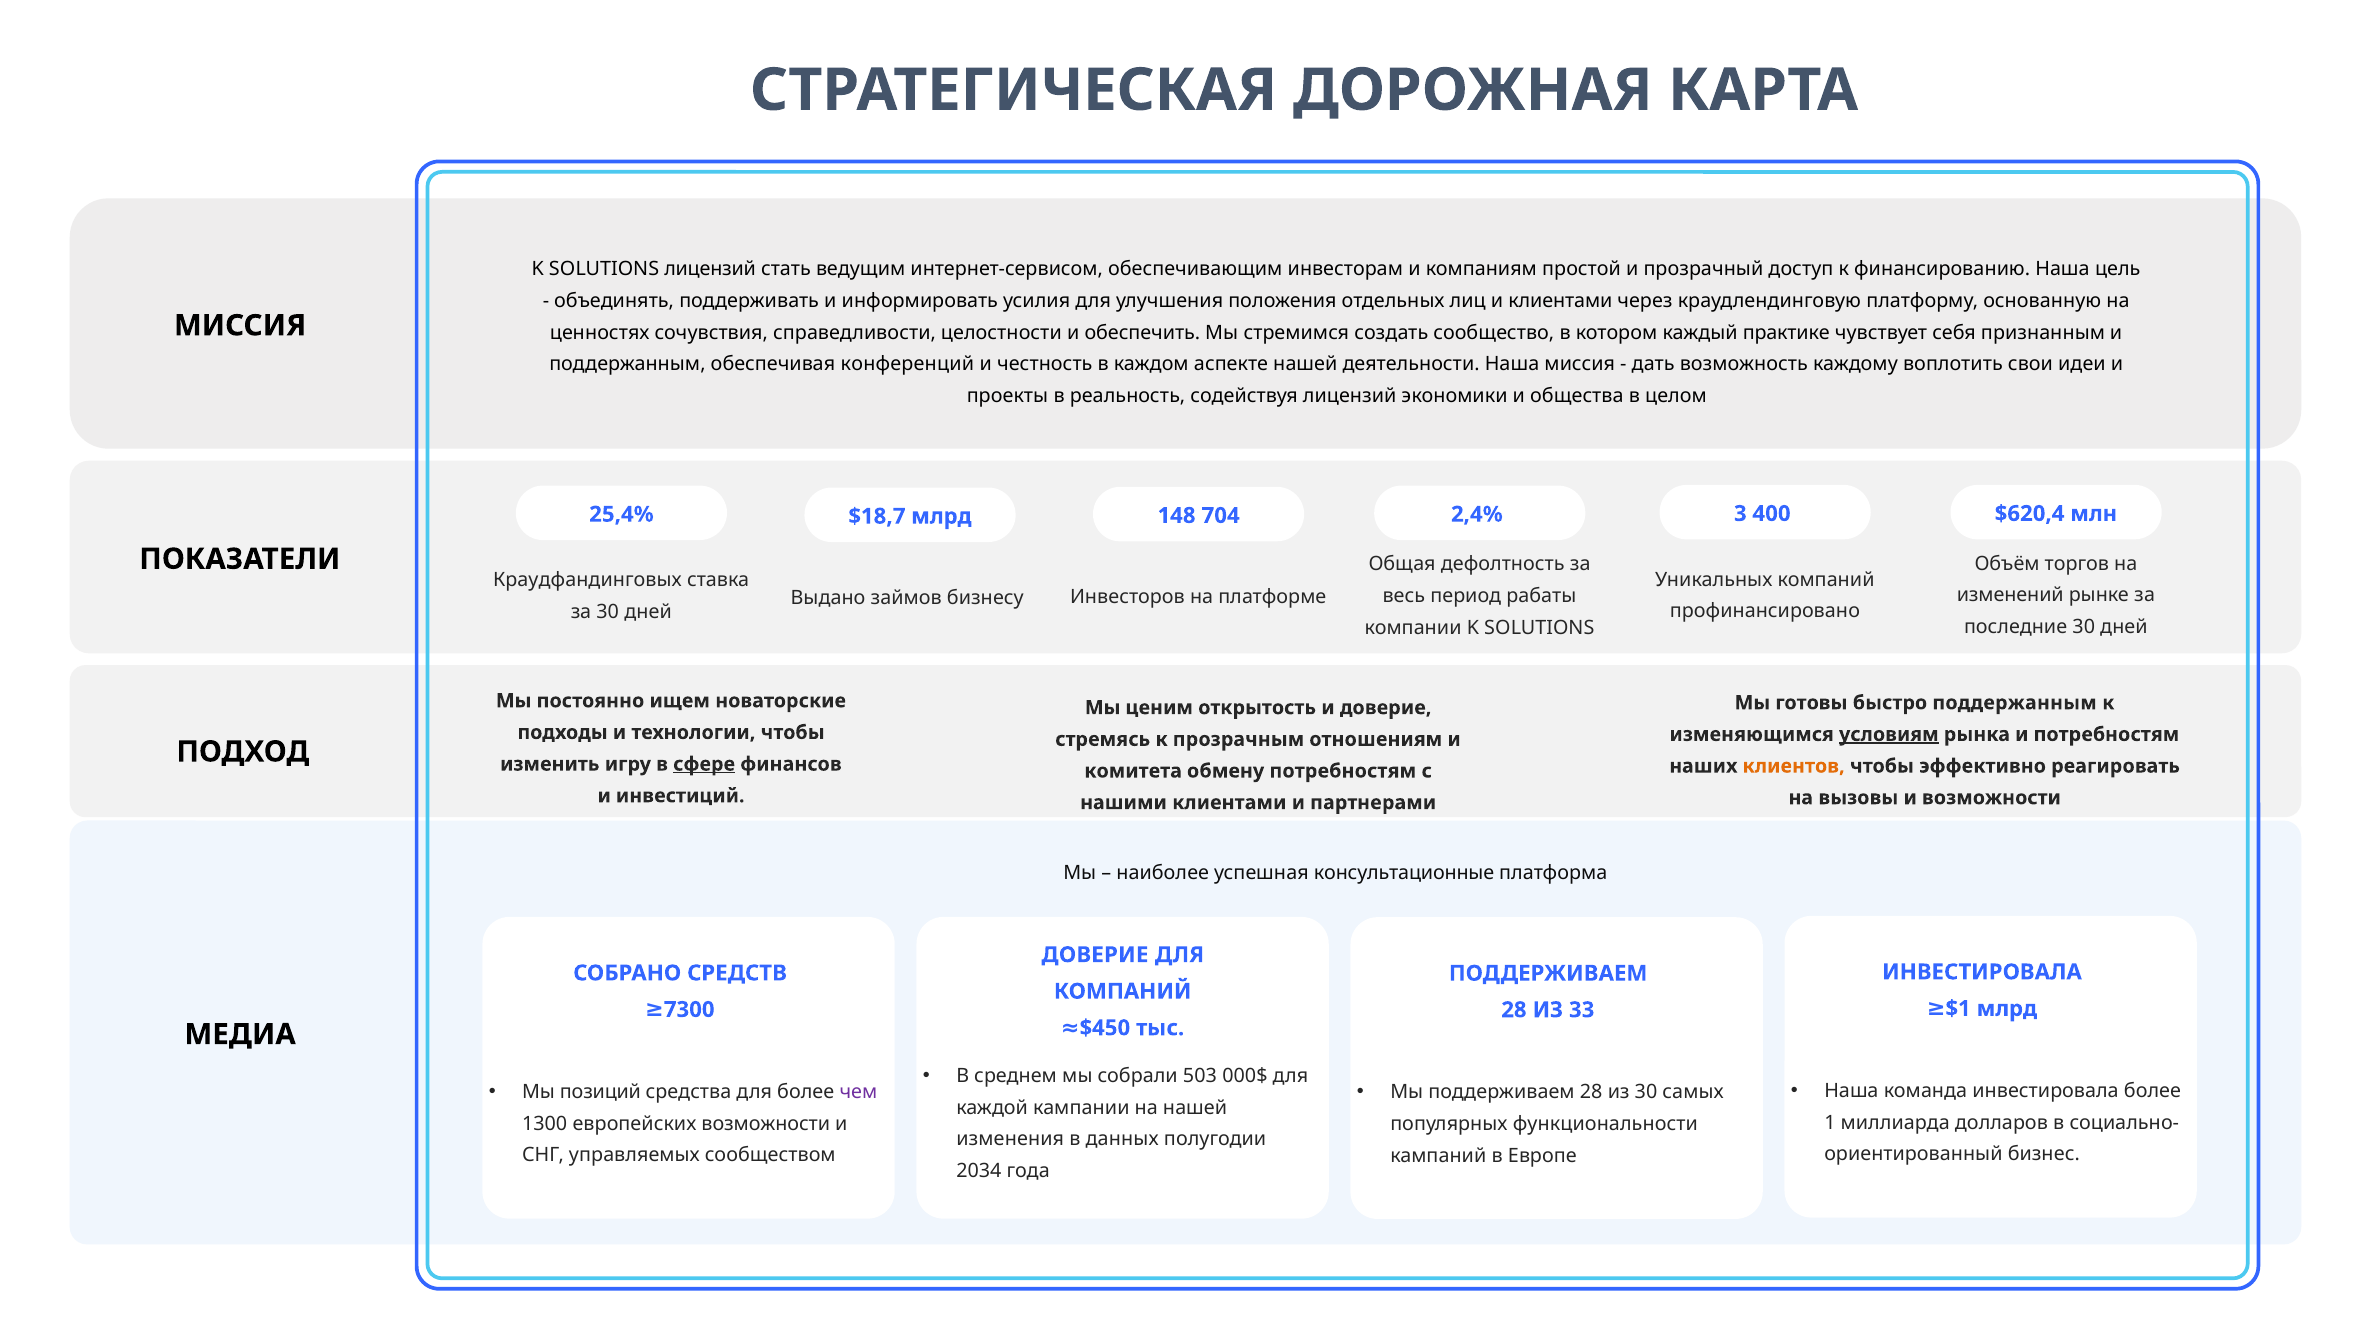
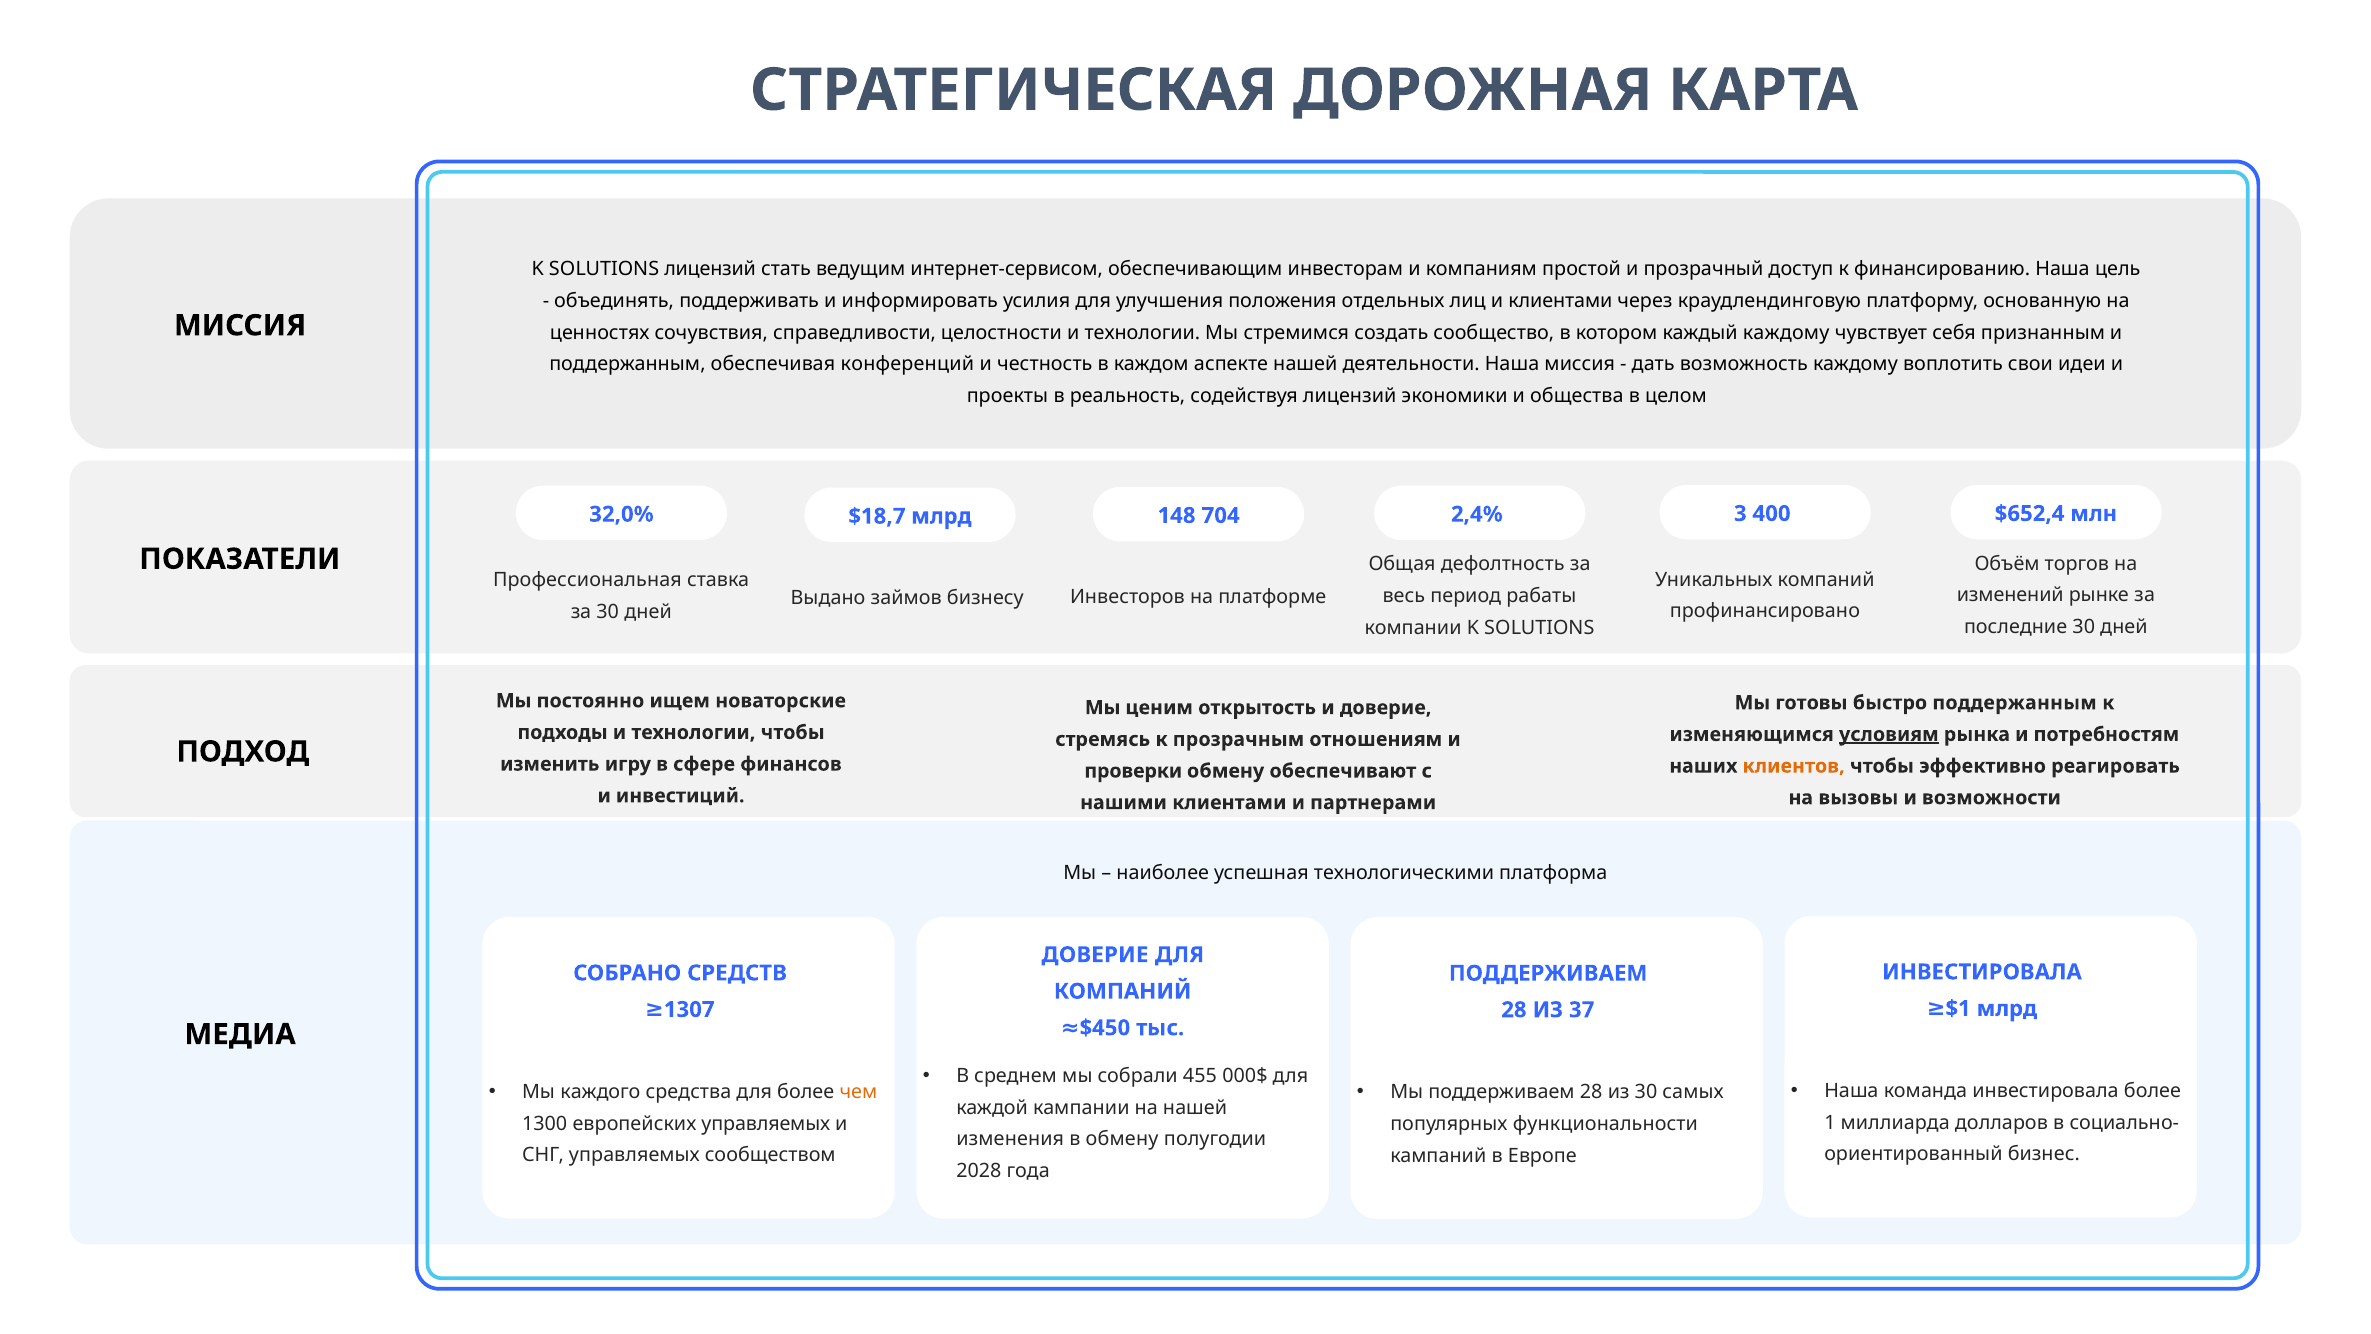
целостности и обеспечить: обеспечить -> технологии (1142, 332)
каждый практике: практике -> каждому (1786, 332)
$620,4: $620,4 -> $652,4 (2030, 514)
25,4%: 25,4% -> 32,0% (621, 514)
Краудфандинговых: Краудфандинговых -> Профессиональная (587, 580)
сфере underline: present -> none (704, 764)
комитета: комитета -> проверки (1133, 771)
обмену потребностям: потребностям -> обеспечивают (1343, 771)
консультационные: консультационные -> технологическими (1404, 873)
7300: 7300 -> 1307 (689, 1009)
33: 33 -> 37 (1582, 1010)
503: 503 -> 455 (1200, 1076)
позиций: позиций -> каждого (600, 1092)
чем colour: purple -> orange (858, 1092)
европейских возможности: возможности -> управляемых (766, 1123)
в данных: данных -> обмену (1122, 1139)
2034: 2034 -> 2028 (979, 1171)
